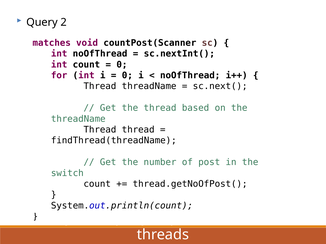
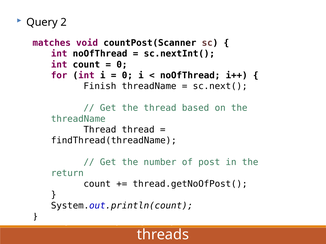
Thread: Thread -> Finish (100, 86)
switch: switch -> return (67, 173)
